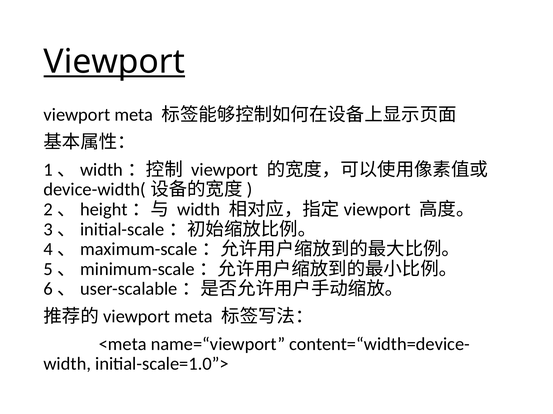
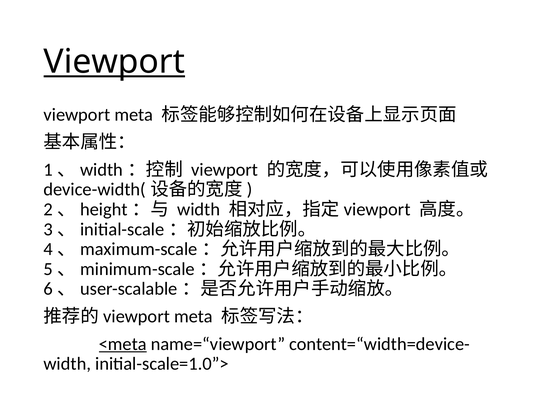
<meta underline: none -> present (123, 345)
